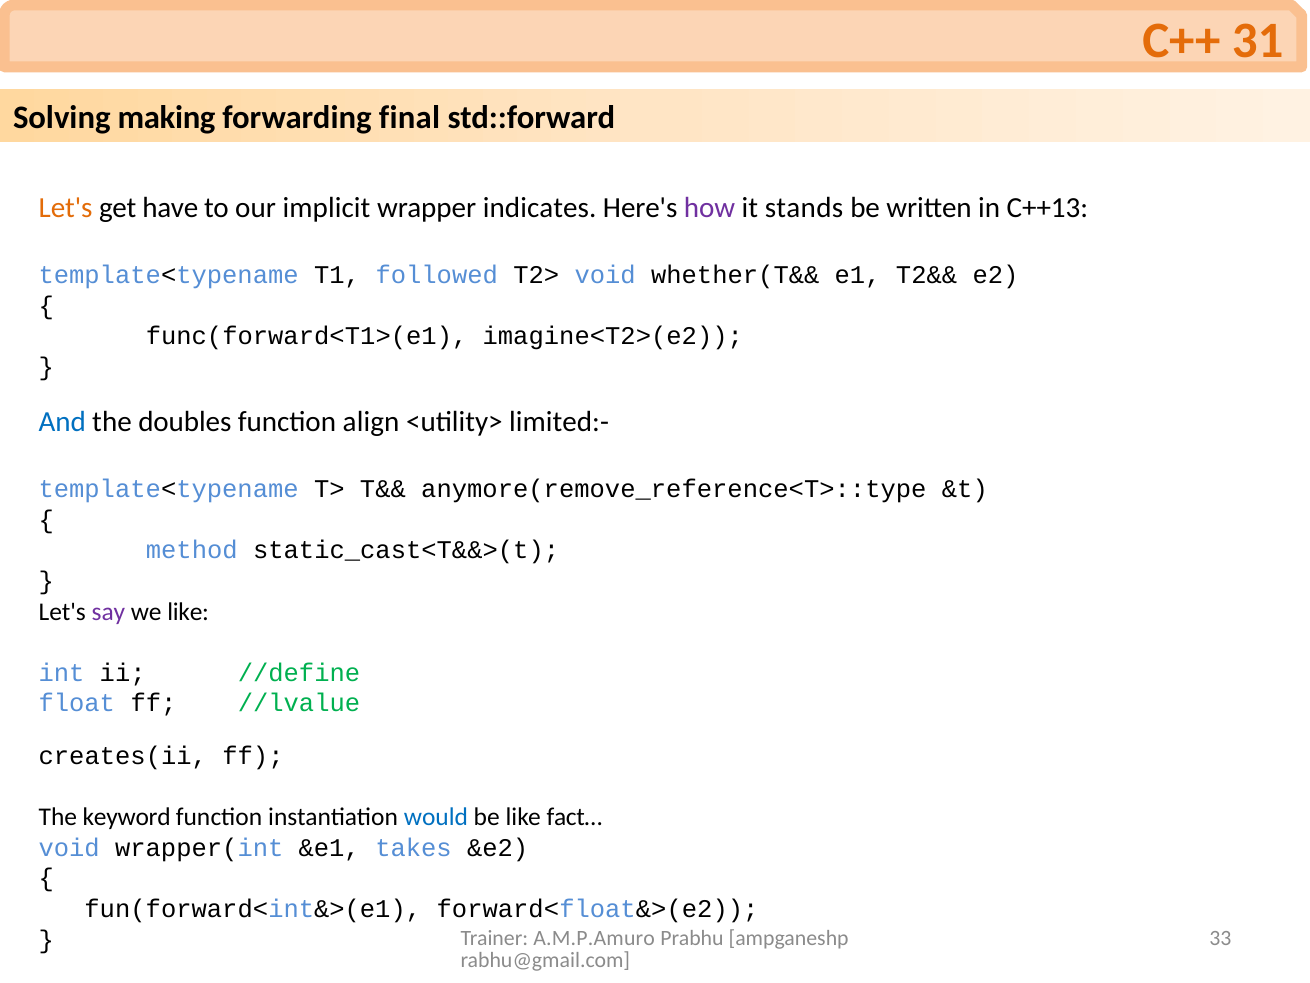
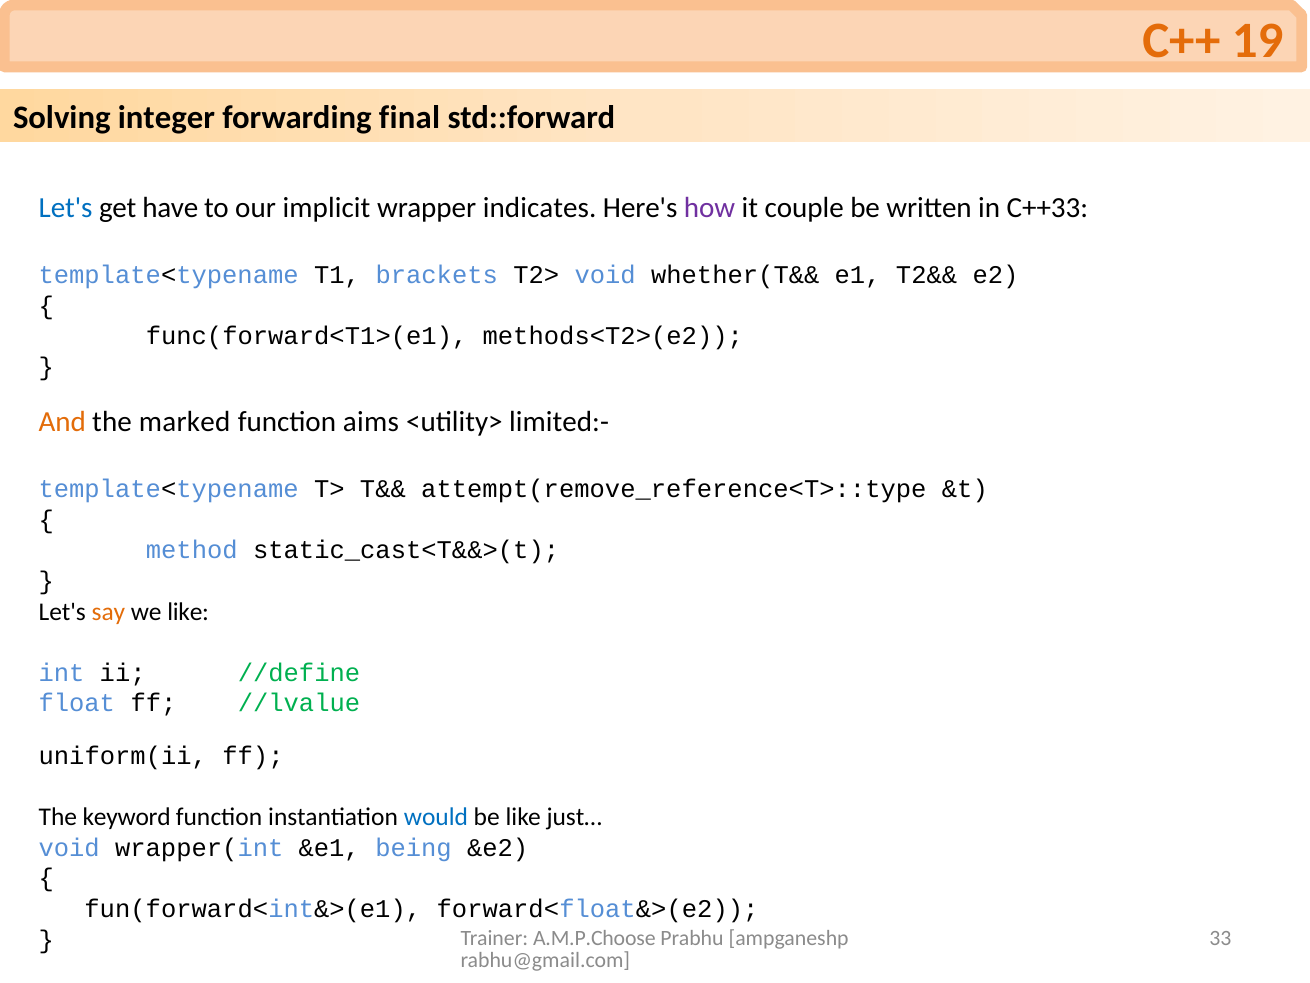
31: 31 -> 19 (1258, 41)
making: making -> integer (166, 118)
Let's colour: orange -> blue (66, 208)
stands: stands -> couple (804, 208)
C++13: C++13 -> C++33 (1047, 208)
followed: followed -> brackets (437, 275)
imagine<T2>(e2: imagine<T2>(e2 -> methods<T2>(e2 (613, 336)
And colour: blue -> orange (62, 422)
doubles: doubles -> marked (185, 422)
align: align -> aims (371, 422)
anymore(remove_reference<T>::type: anymore(remove_reference<T>::type -> attempt(remove_reference<T>::type (674, 489)
say colour: purple -> orange (108, 611)
creates(ii: creates(ii -> uniform(ii (123, 756)
fact…: fact… -> just… (574, 817)
takes: takes -> being (413, 847)
A.M.P.Amuro: A.M.P.Amuro -> A.M.P.Choose (594, 938)
